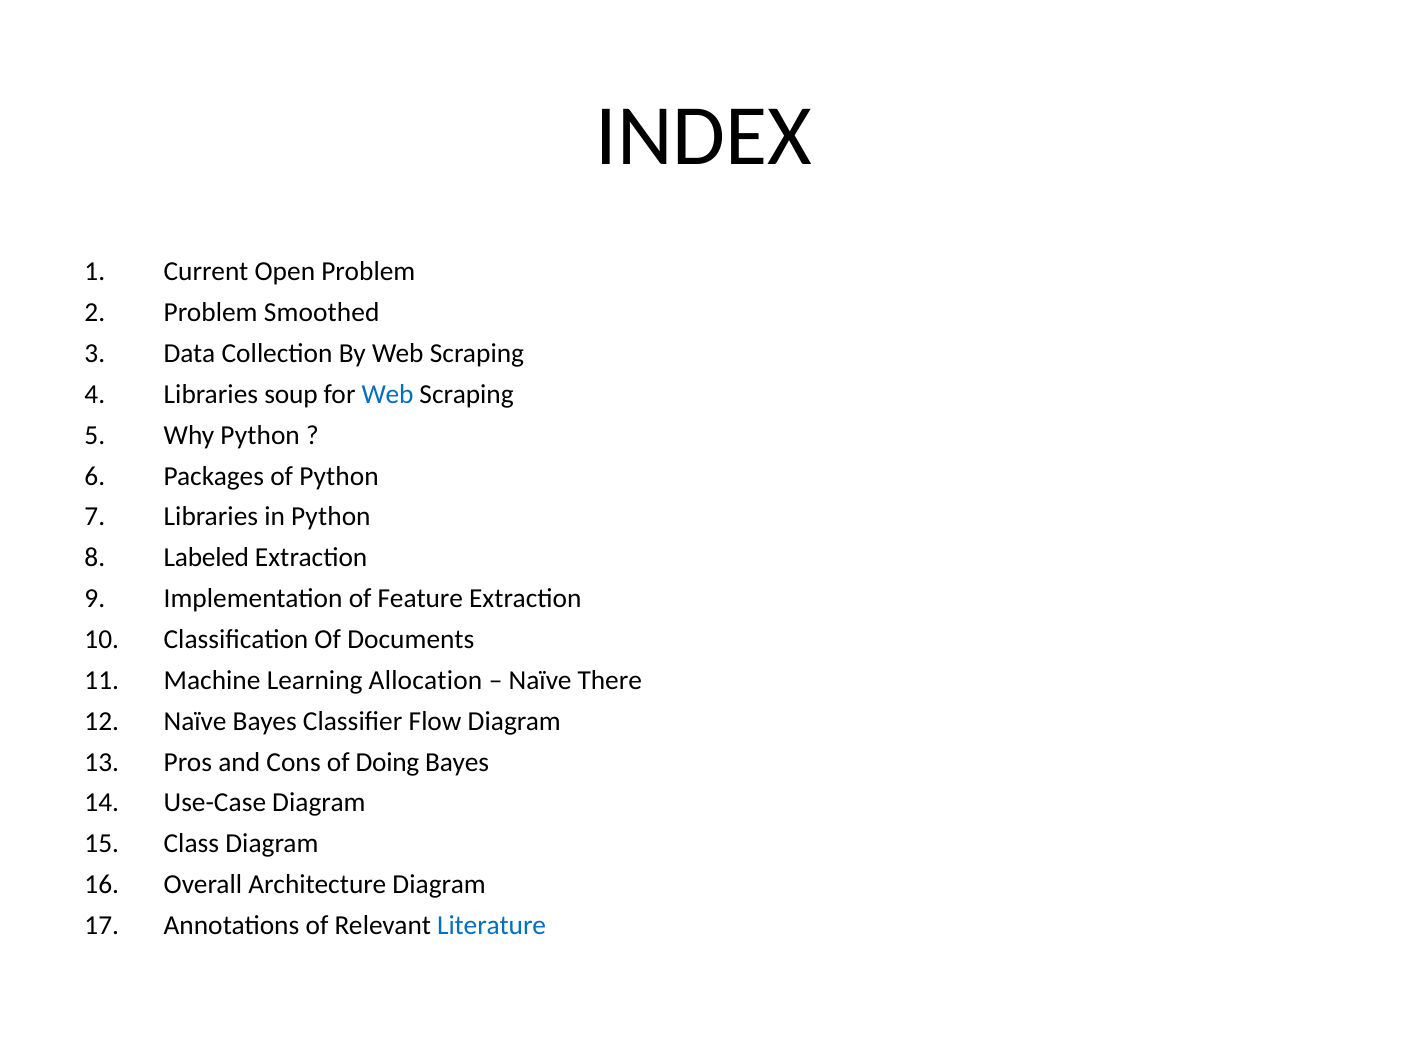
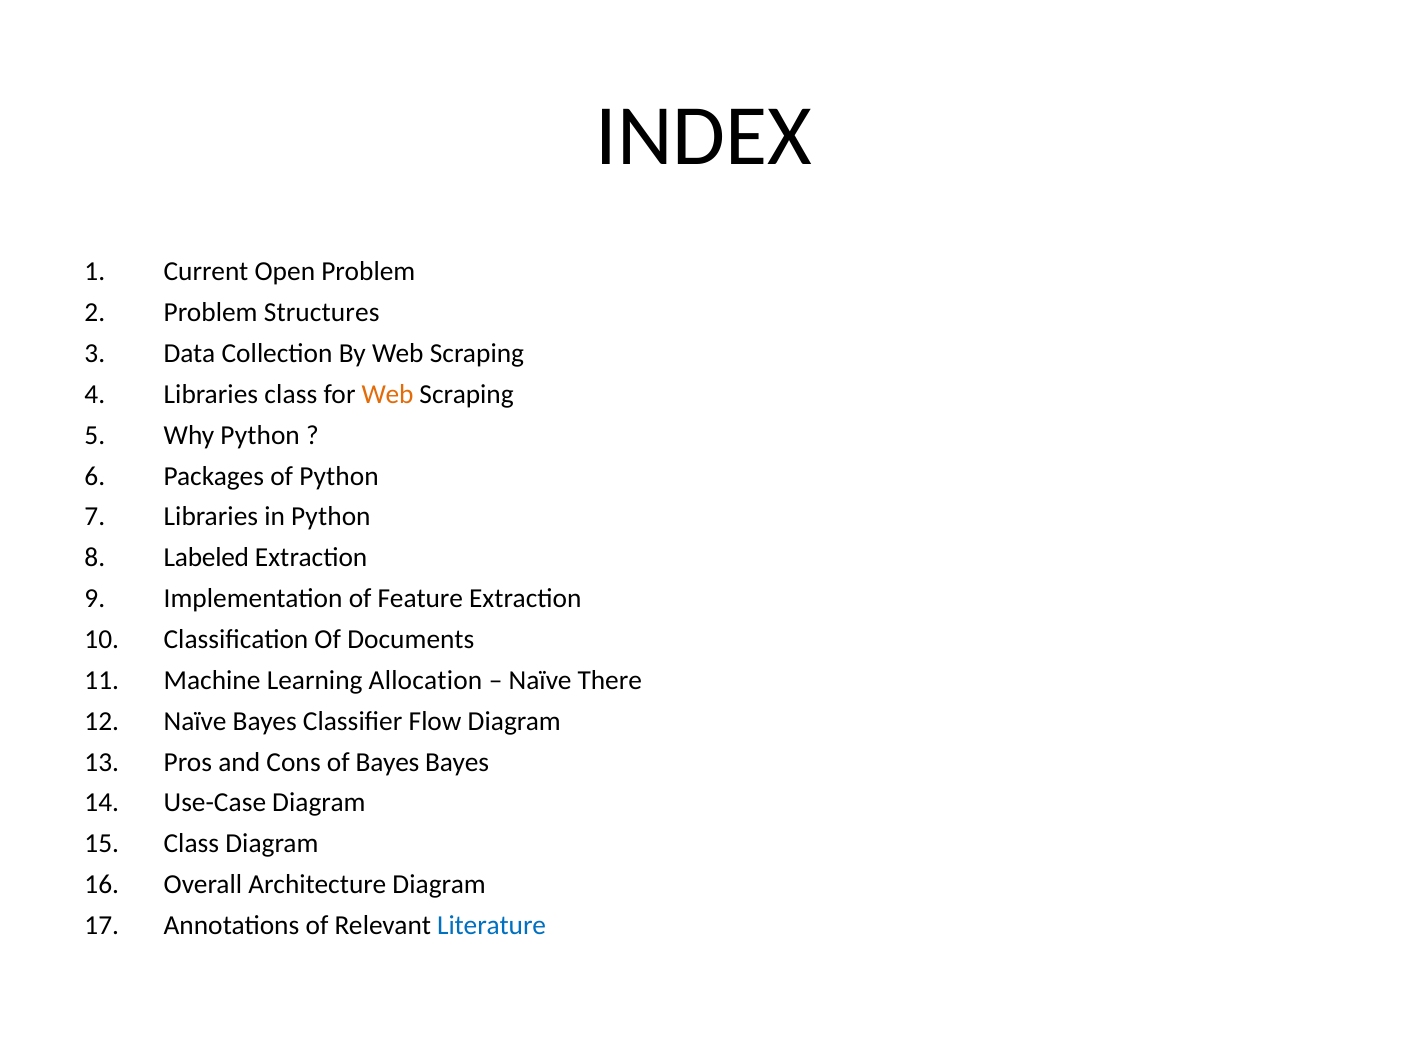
Smoothed: Smoothed -> Structures (322, 313)
Libraries soup: soup -> class (291, 394)
Web colour: blue -> orange (388, 394)
of Doing: Doing -> Bayes (388, 762)
